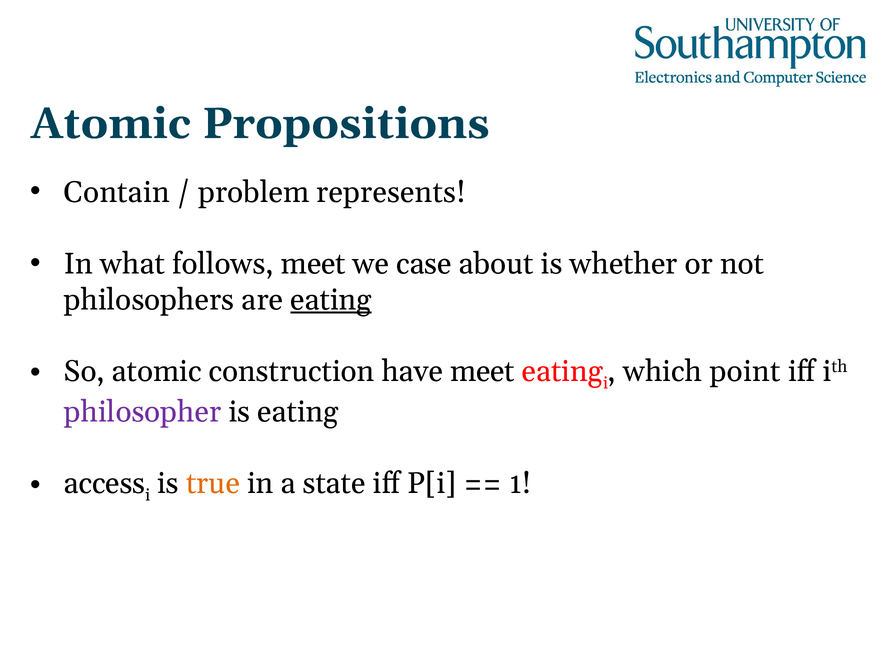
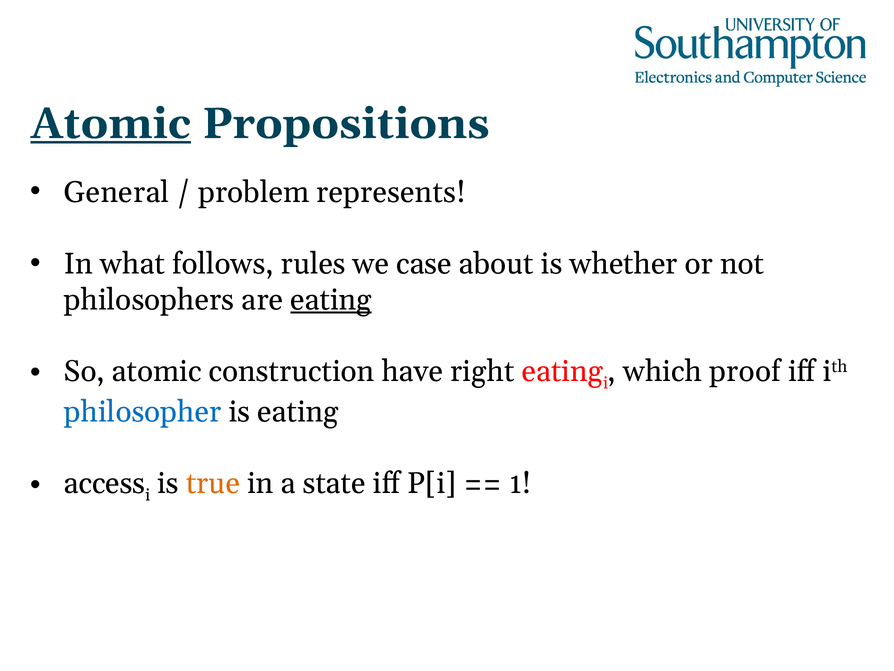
Atomic underline: none -> present (111, 124)
Contain: Contain -> General (117, 192)
follows meet: meet -> rules (313, 264)
have meet: meet -> right (482, 371)
point: point -> proof (745, 371)
philosopher colour: purple -> blue (143, 412)
